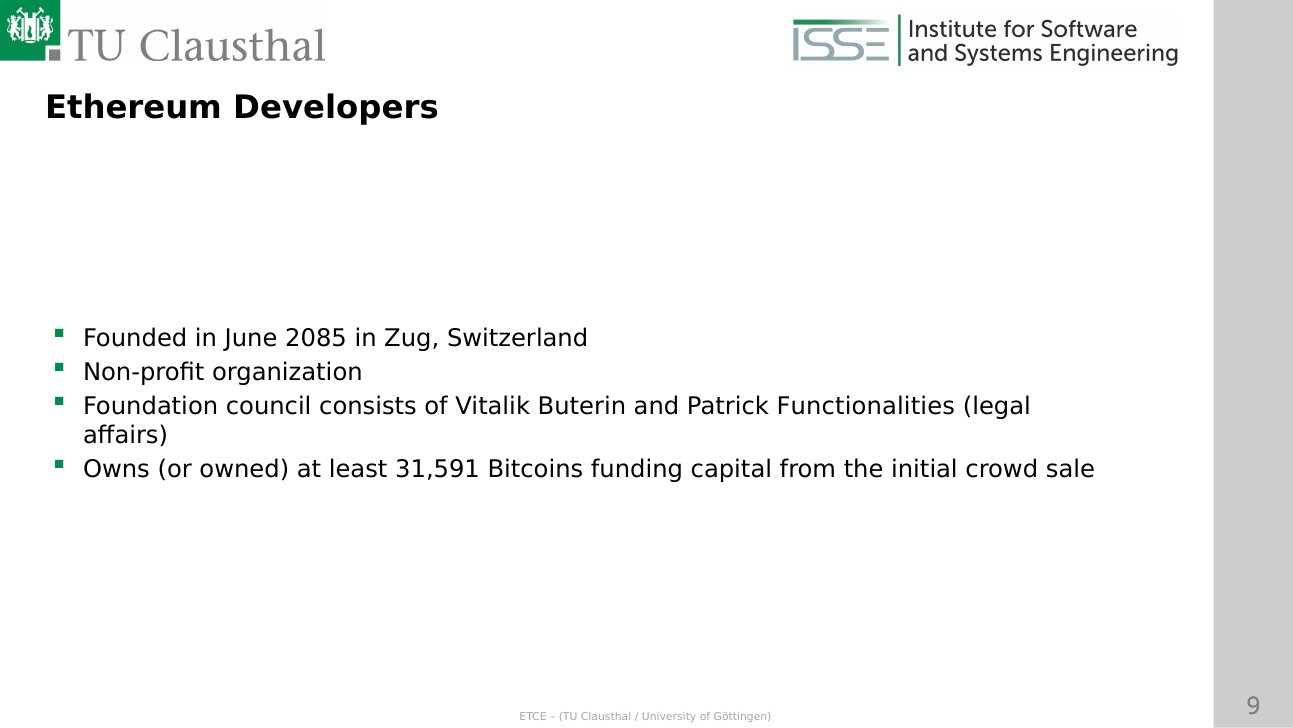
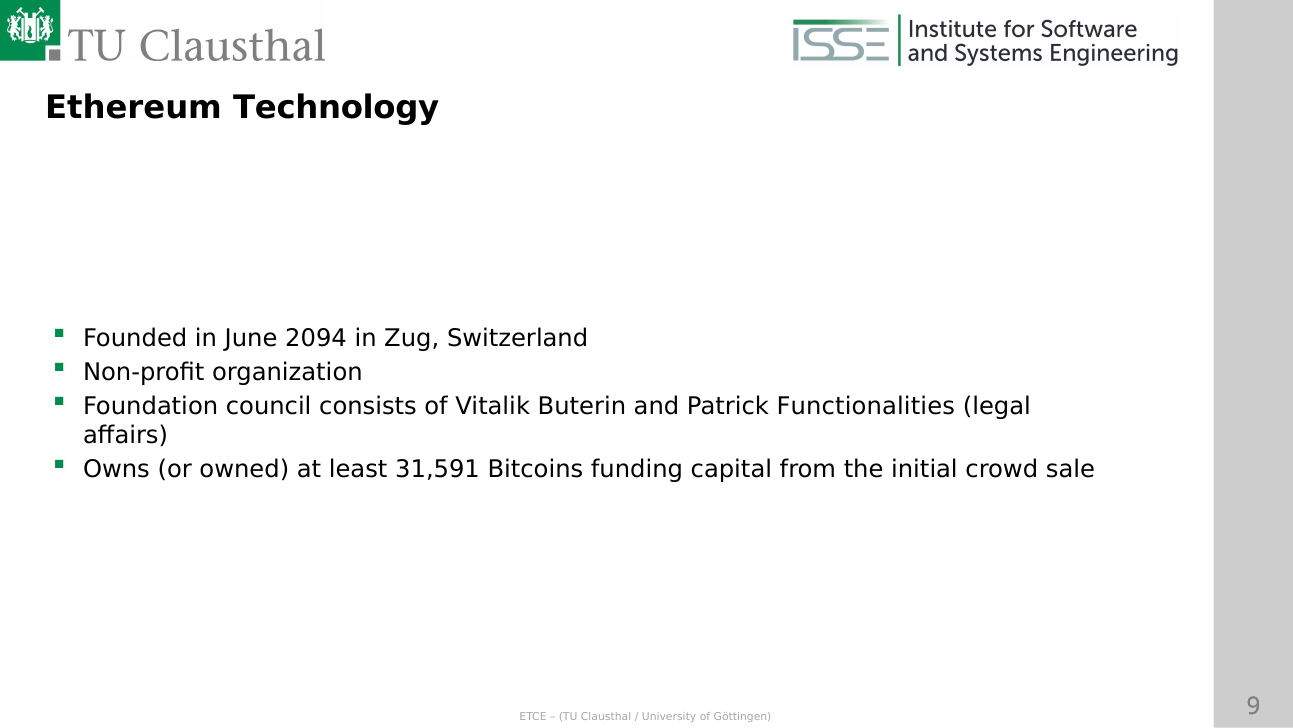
Developers: Developers -> Technology (336, 107)
2085: 2085 -> 2094 (316, 339)
